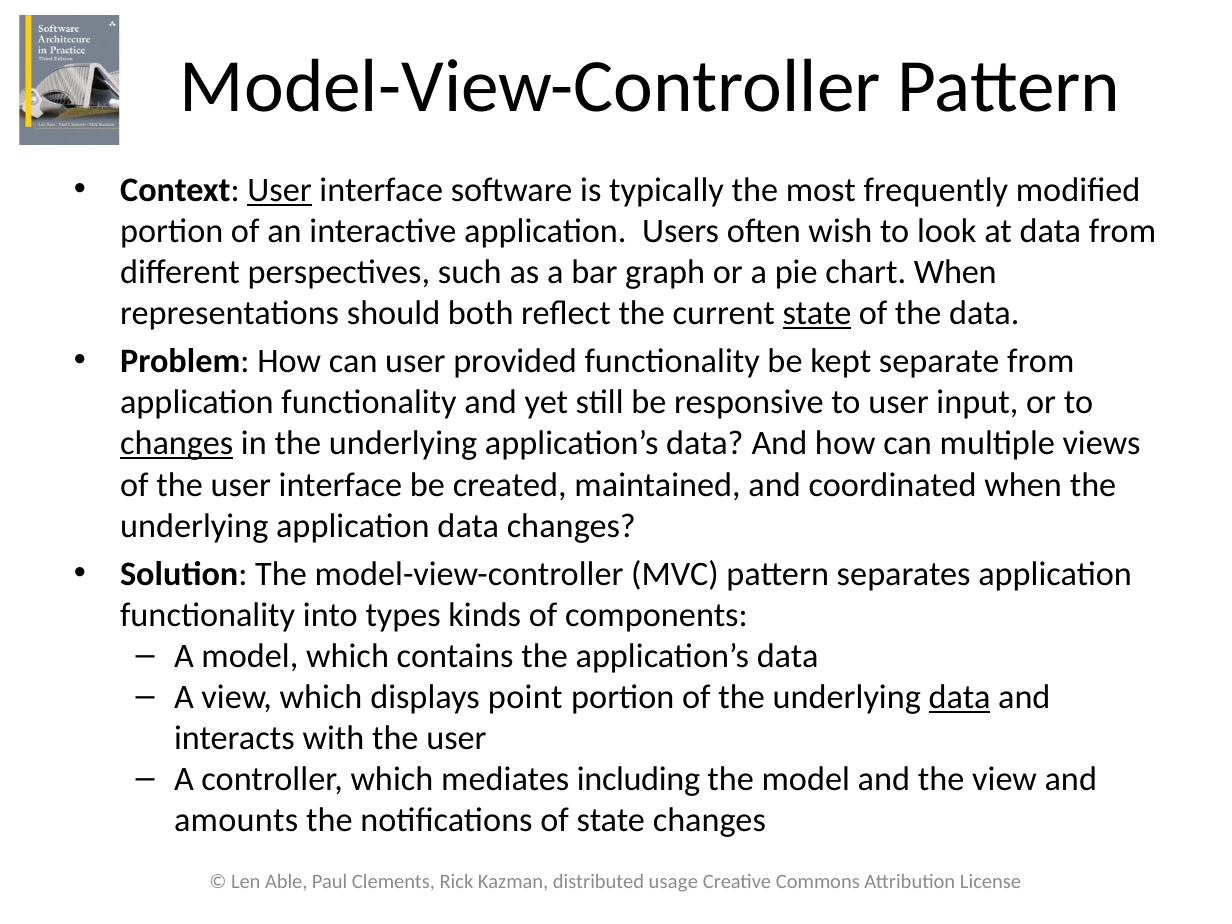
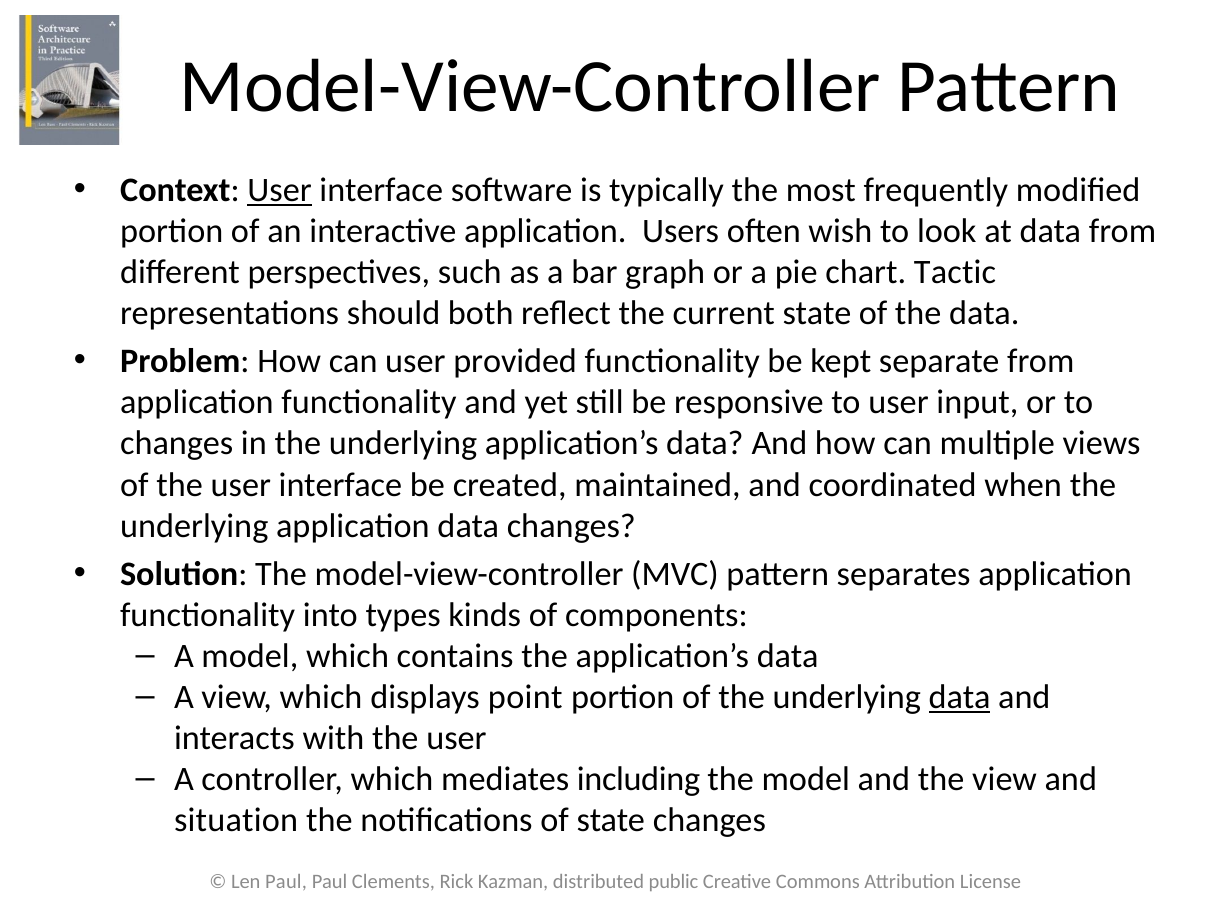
chart When: When -> Tactic (955, 272)
state underline: present -> none (817, 314)
changes underline: present -> none (177, 444)
amounts: amounts -> situation (236, 820)
Len Able: Able -> Paul (286, 882)
usage: usage -> public (673, 882)
